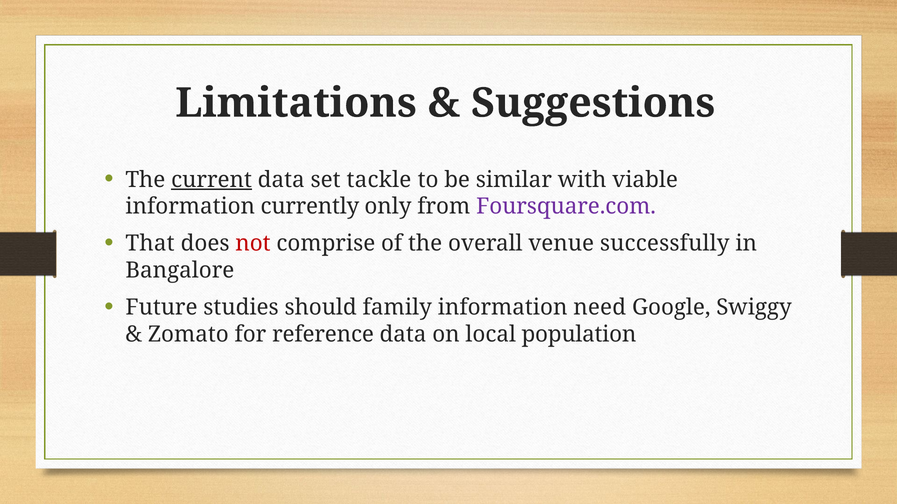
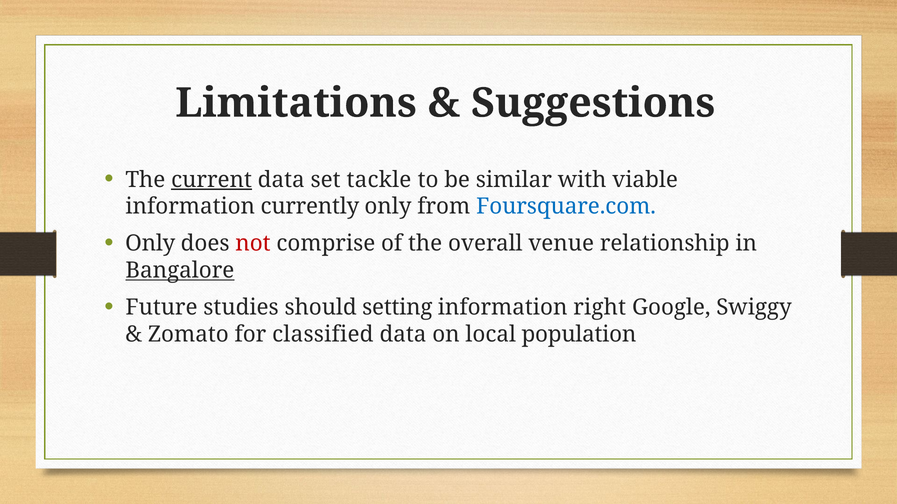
Foursquare.com colour: purple -> blue (566, 207)
That: That -> Only (150, 244)
successfully: successfully -> relationship (665, 244)
Bangalore underline: none -> present (180, 271)
family: family -> setting (397, 308)
need: need -> right (600, 308)
reference: reference -> classified (323, 335)
